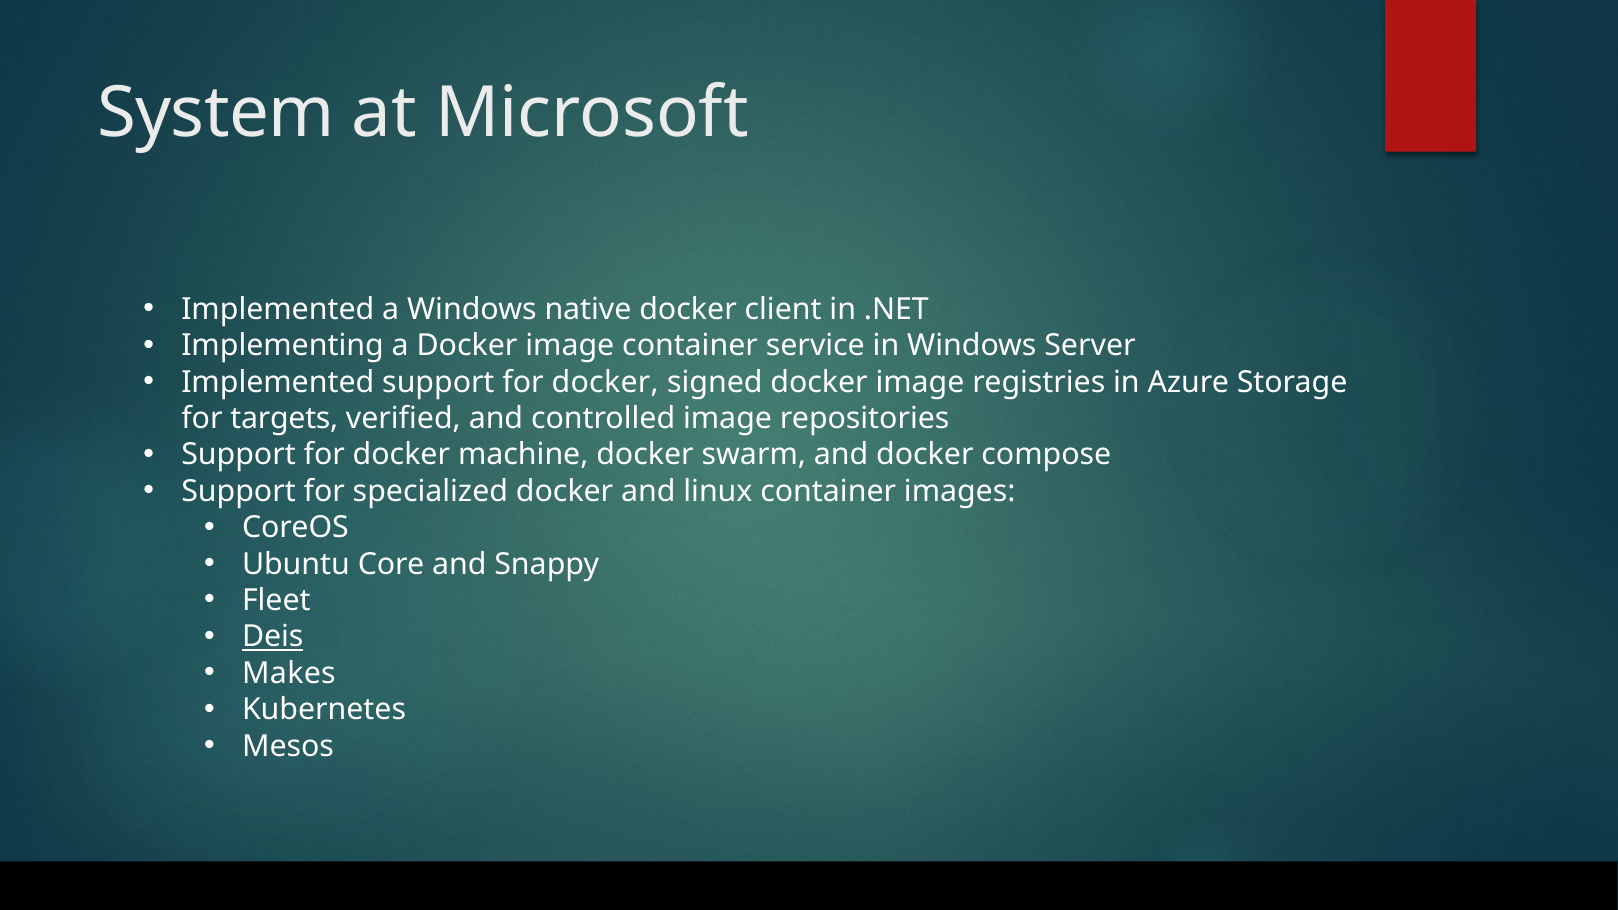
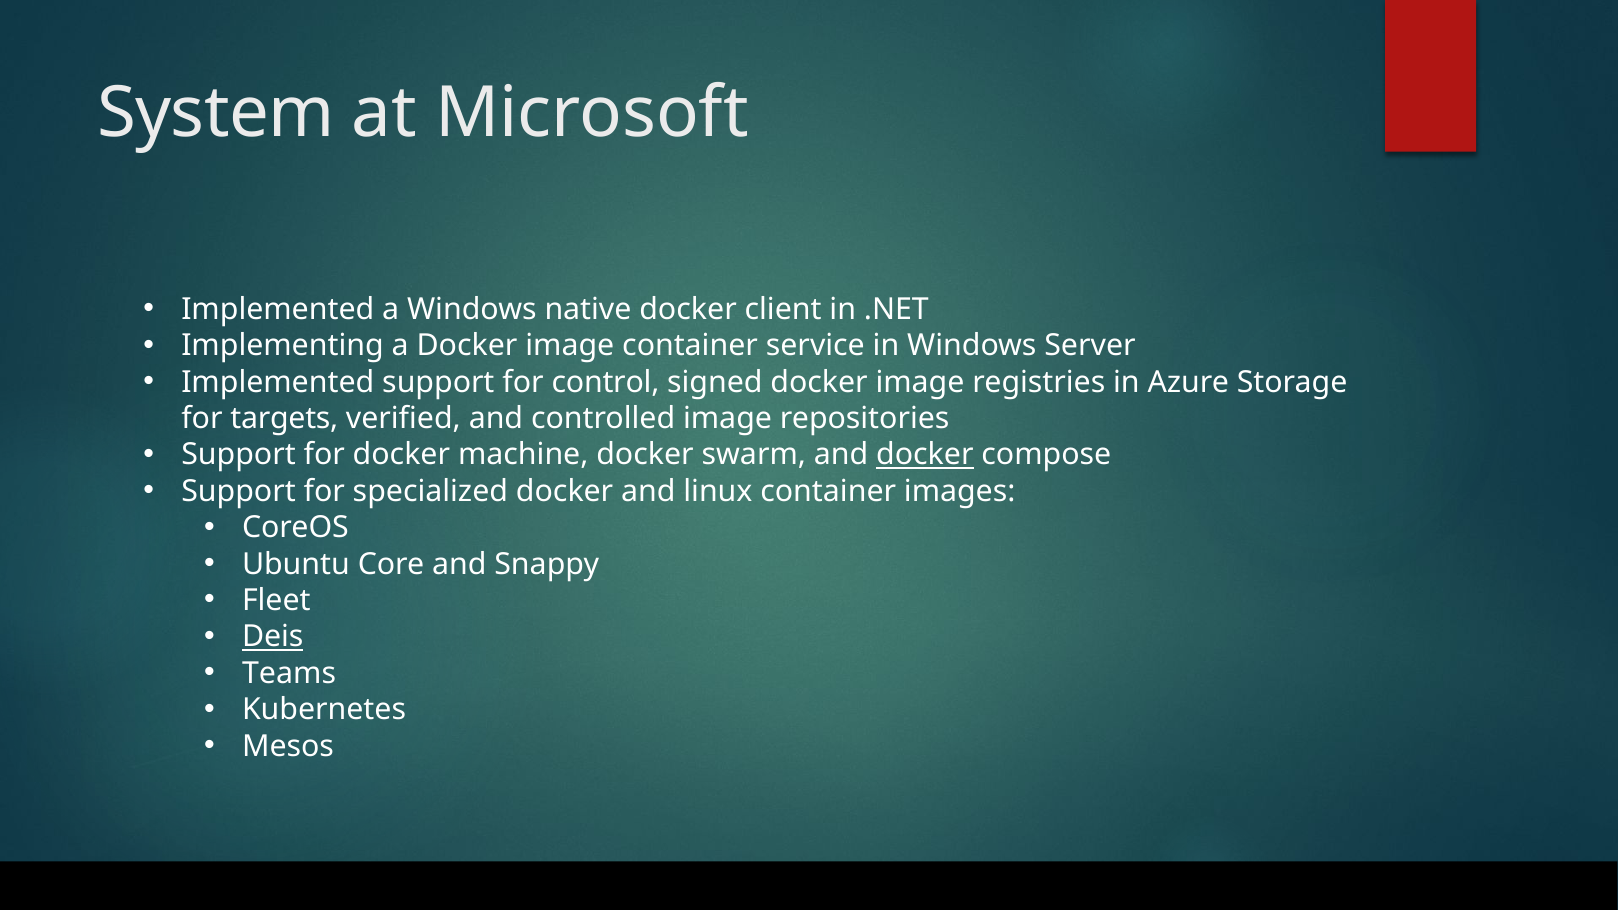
Implemented support for docker: docker -> control (605, 382)
docker underline: none -> present (925, 455)
Makes: Makes -> Teams (289, 673)
